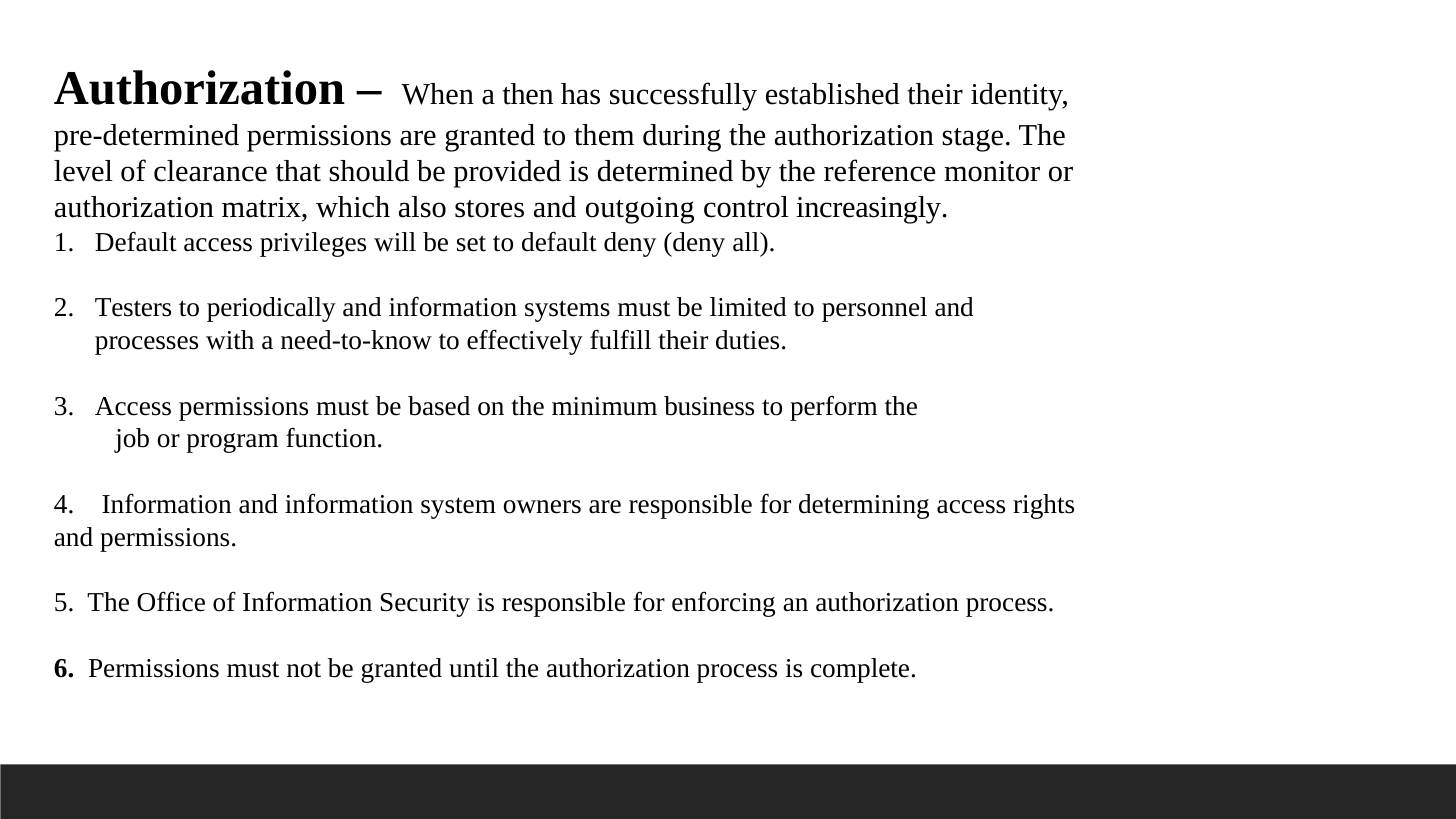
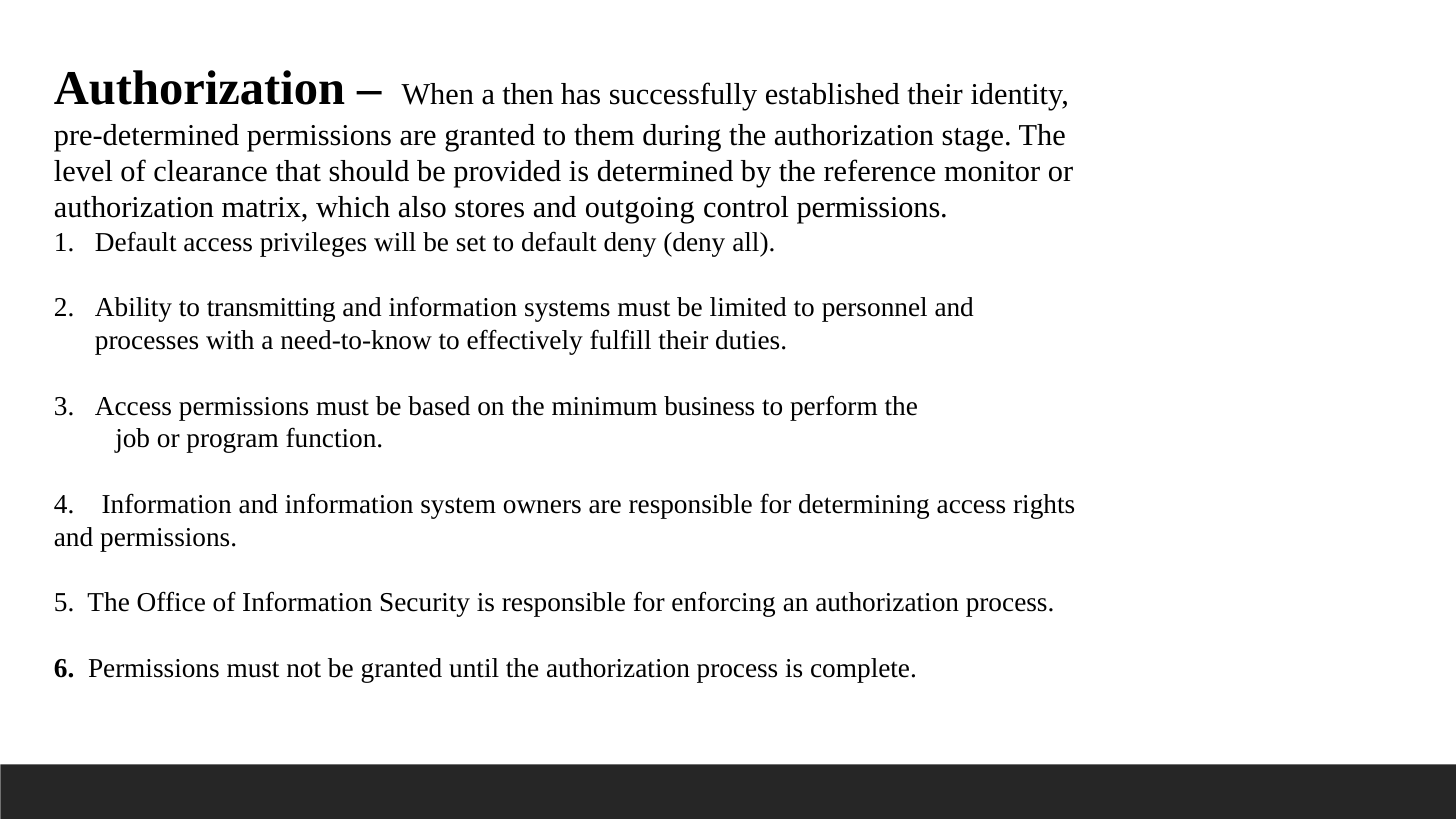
control increasingly: increasingly -> permissions (872, 208)
Testers: Testers -> Ability (134, 308)
periodically: periodically -> transmitting (271, 308)
